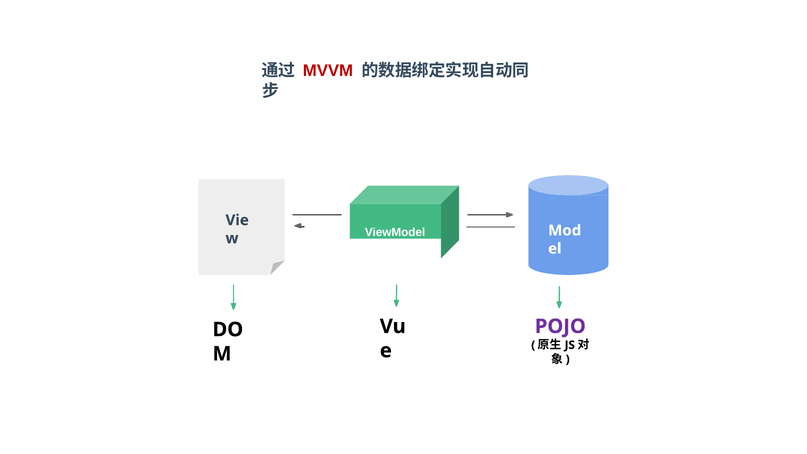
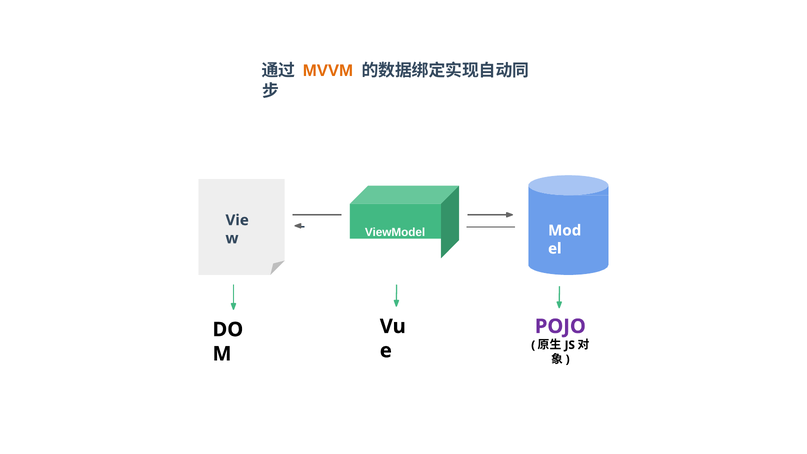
MVVM colour: red -> orange (328, 71)
